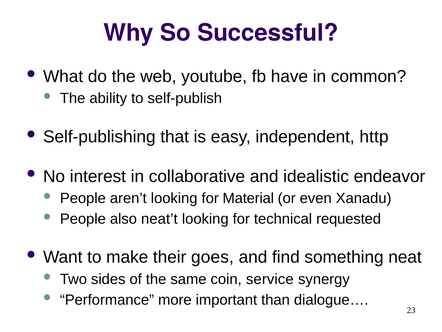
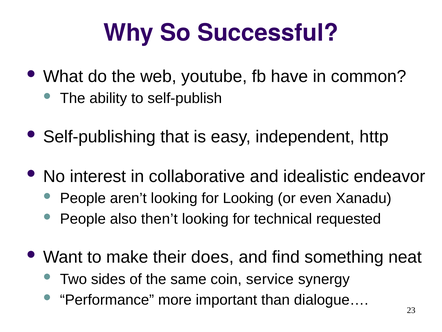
for Material: Material -> Looking (248, 198)
neat’t: neat’t -> then’t (159, 219)
goes: goes -> does (212, 257)
